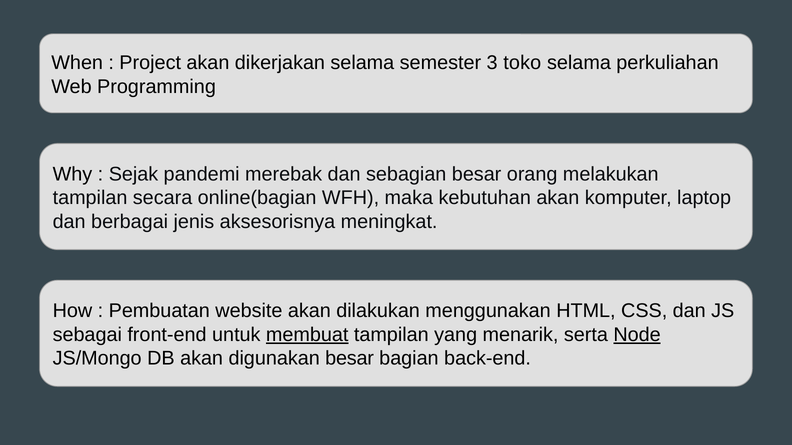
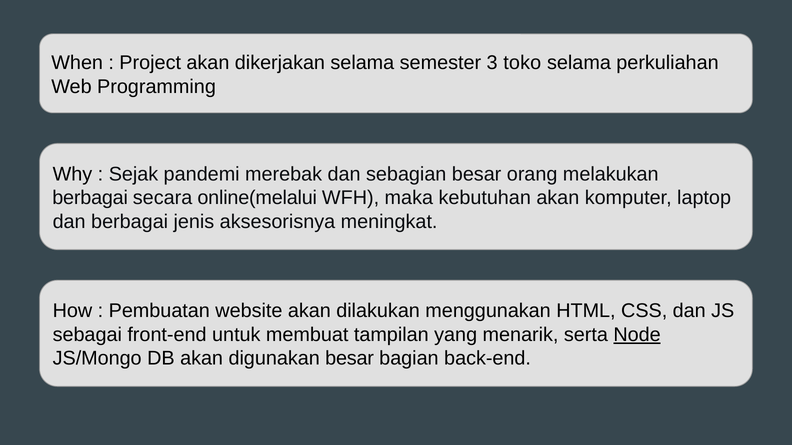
tampilan: tampilan -> berbagai (90, 198)
online(bagian: online(bagian -> online(melalui (257, 198)
membuat underline: present -> none (307, 335)
